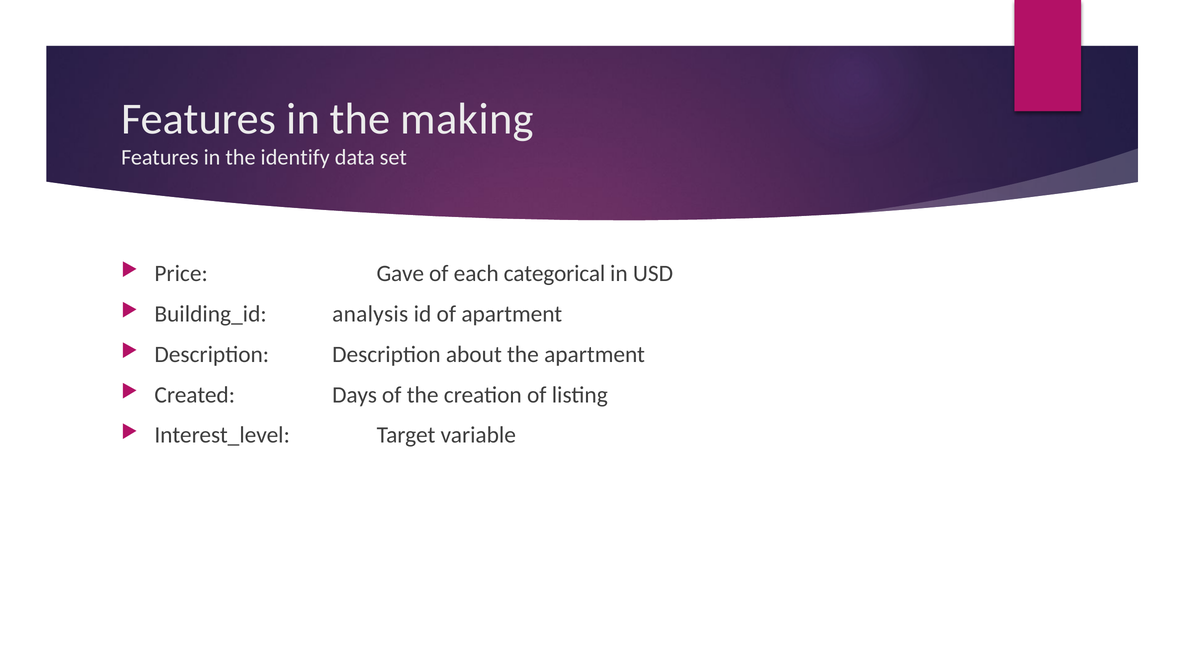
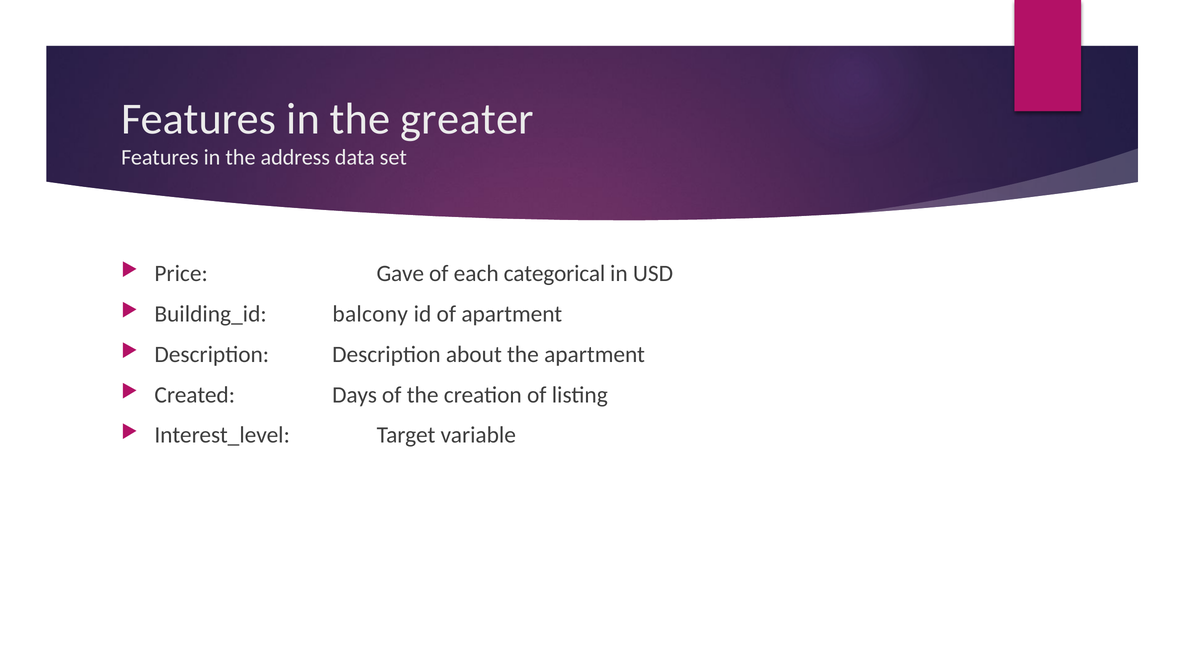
making: making -> greater (467, 119)
identify: identify -> address (295, 157)
analysis: analysis -> balcony (370, 314)
